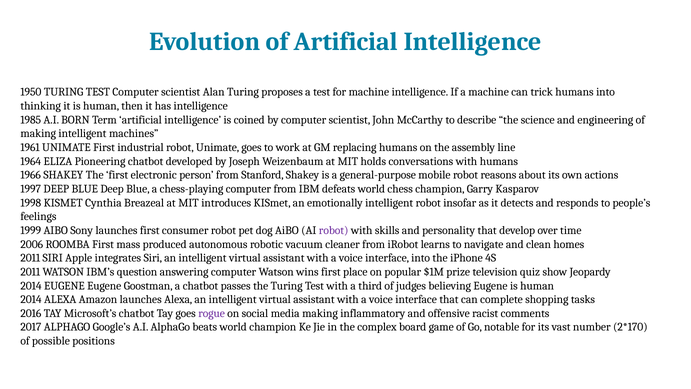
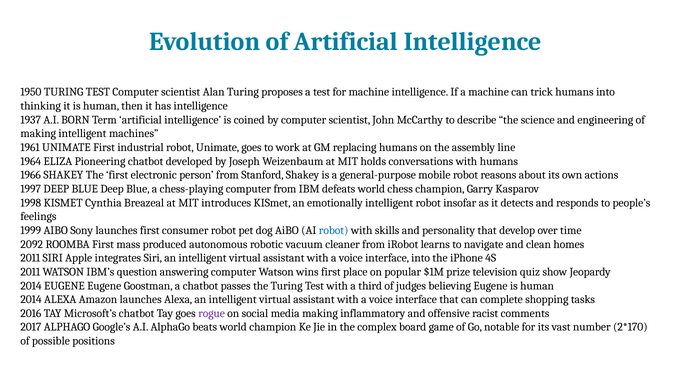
1985: 1985 -> 1937 (31, 120)
robot colour: purple -> blue (334, 230)
2006: 2006 -> 2092 (32, 244)
